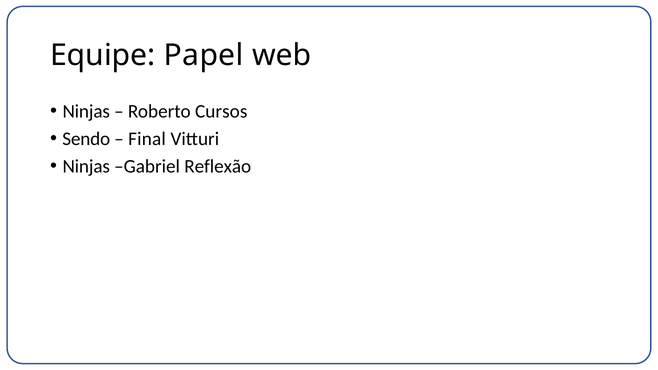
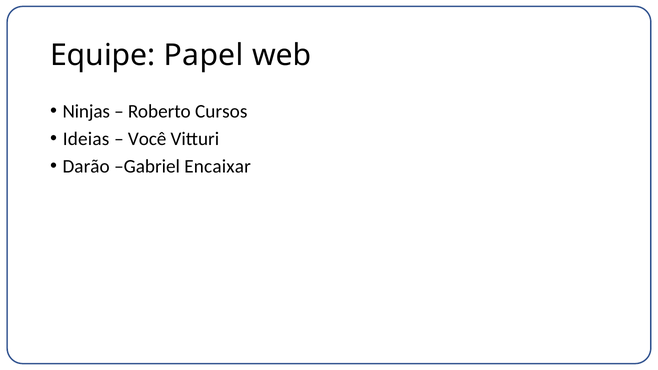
Sendo: Sendo -> Ideias (86, 139)
Final: Final -> Você (147, 139)
Ninjas: Ninjas -> Darão (86, 166)
Reflexão: Reflexão -> Encaixar (218, 166)
